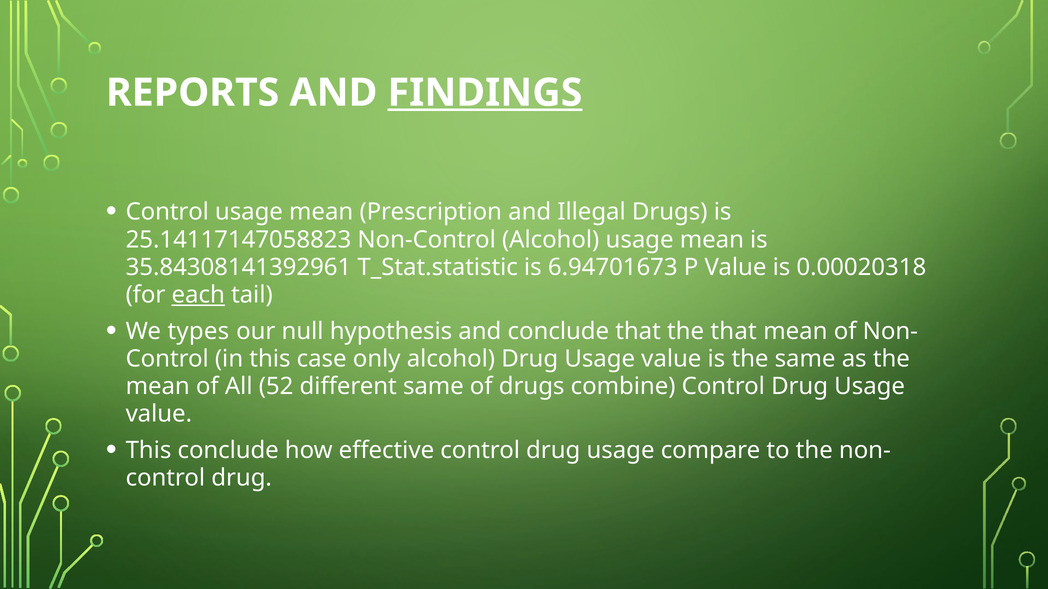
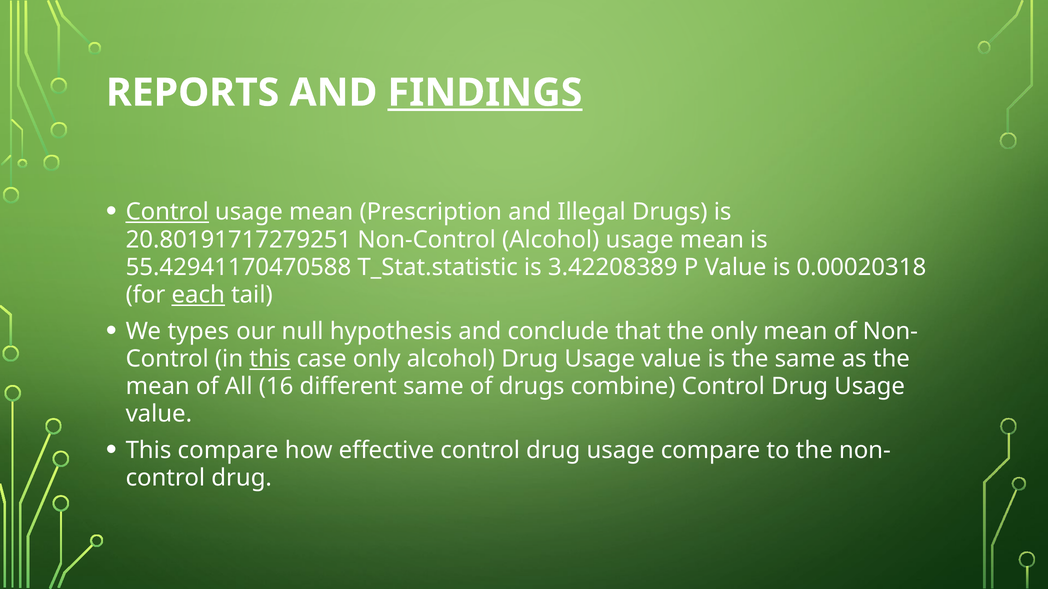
Control underline: none -> present (167, 212)
25.14117147058823: 25.14117147058823 -> 20.80191717279251 (238, 240)
35.84308141392961: 35.84308141392961 -> 55.42941170470588 (238, 267)
6.94701673: 6.94701673 -> 3.42208389 (613, 267)
the that: that -> only (734, 331)
this underline: none -> present (270, 359)
52: 52 -> 16 (276, 387)
This conclude: conclude -> compare (228, 451)
